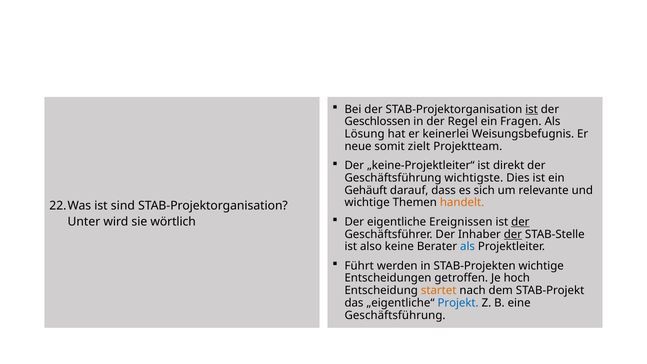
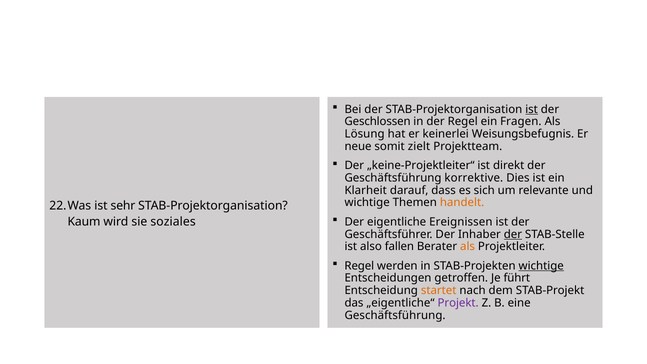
wichtigste: wichtigste -> korrektive (474, 178)
Gehäuft: Gehäuft -> Klarheit (366, 190)
sind: sind -> sehr (123, 206)
der underline: present -> none (520, 222)
Unter: Unter -> Kaum (84, 221)
wörtlich: wörtlich -> soziales (173, 221)
keine: keine -> fallen (399, 247)
als colour: blue -> orange (468, 247)
Führt: Führt -> Regel (359, 266)
wichtige underline: none -> present (541, 266)
hoch: hoch -> führt (517, 278)
Projekt colour: blue -> purple (458, 303)
